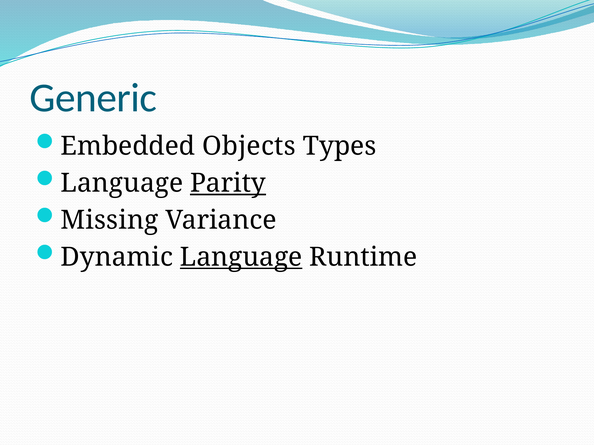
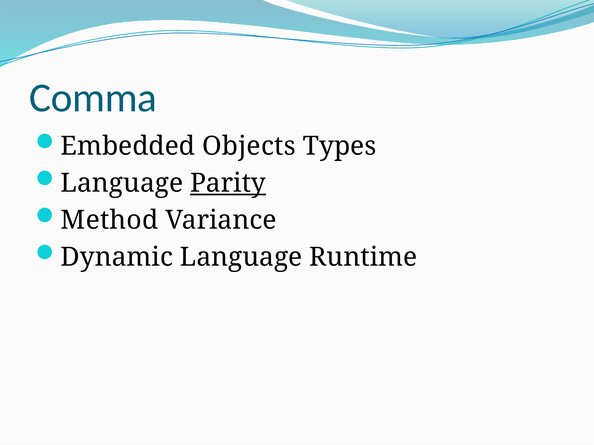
Generic: Generic -> Comma (93, 98)
Missing: Missing -> Method (110, 220)
Language underline: present -> none (241, 257)
